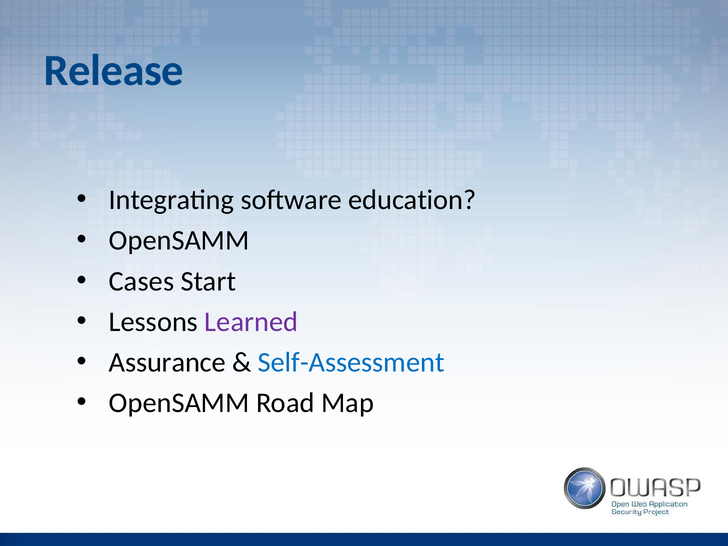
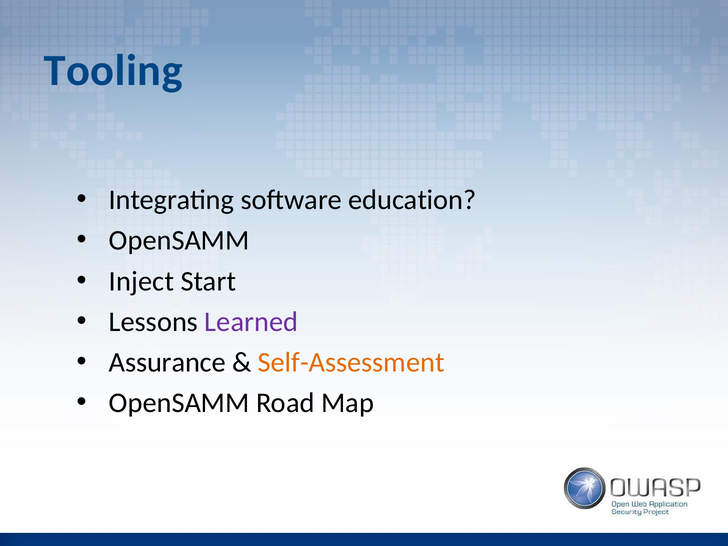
Release: Release -> Tooling (113, 70)
Cases: Cases -> Inject (141, 281)
Self-Assessment colour: blue -> orange (351, 362)
